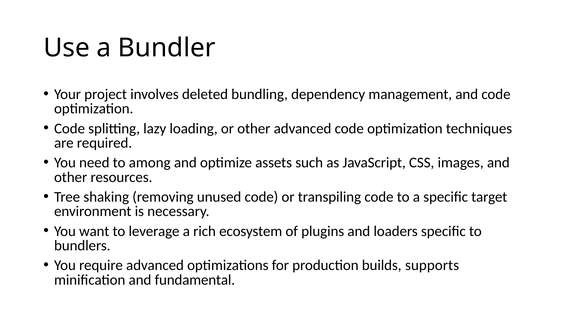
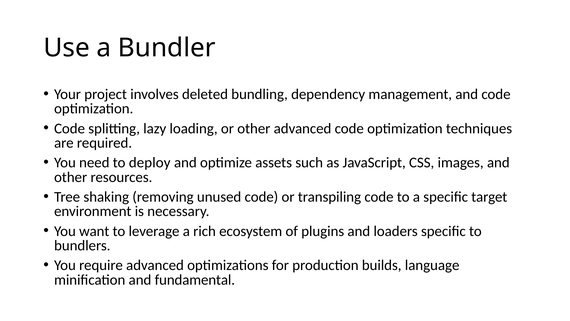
among: among -> deploy (150, 162)
supports: supports -> language (432, 265)
